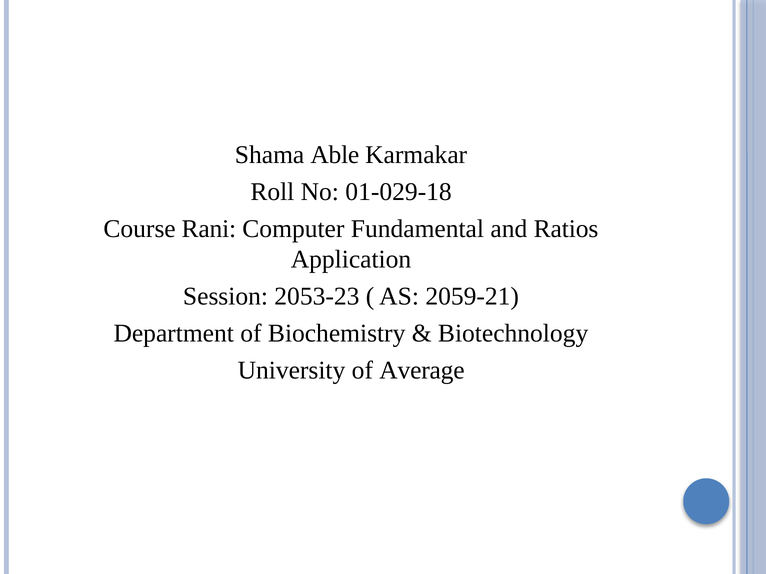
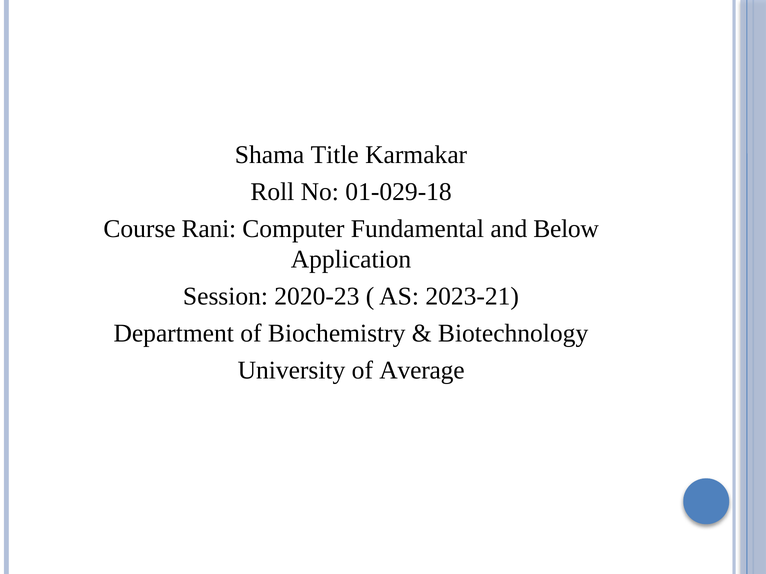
Able: Able -> Title (335, 155)
Ratios: Ratios -> Below (566, 229)
2053-23: 2053-23 -> 2020-23 (317, 297)
2059-21: 2059-21 -> 2023-21 (472, 297)
